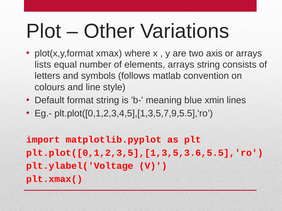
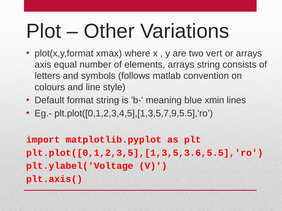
axis: axis -> vert (214, 53)
lists: lists -> axis (43, 65)
plt.xmax(: plt.xmax( -> plt.axis( (54, 179)
